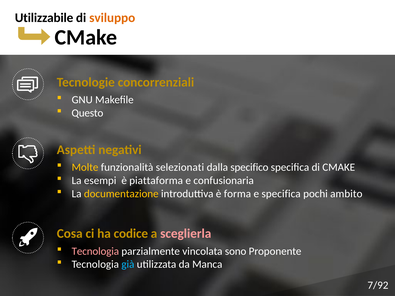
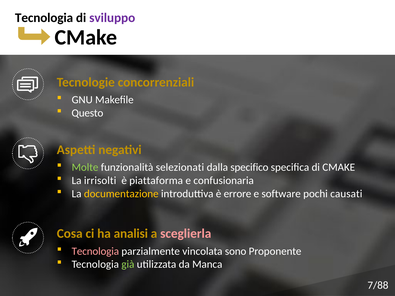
Utilizzabile: Utilizzabile -> Tecnologia (44, 18)
sviluppo colour: orange -> purple (112, 18)
Molte colour: yellow -> light green (85, 168)
esempi: esempi -> irrisolti (100, 181)
forma: forma -> errore (238, 194)
e specifica: specifica -> software (281, 194)
ambito: ambito -> causati (346, 194)
codice: codice -> analisi (131, 234)
già colour: light blue -> light green (128, 265)
7/92: 7/92 -> 7/88 (378, 285)
